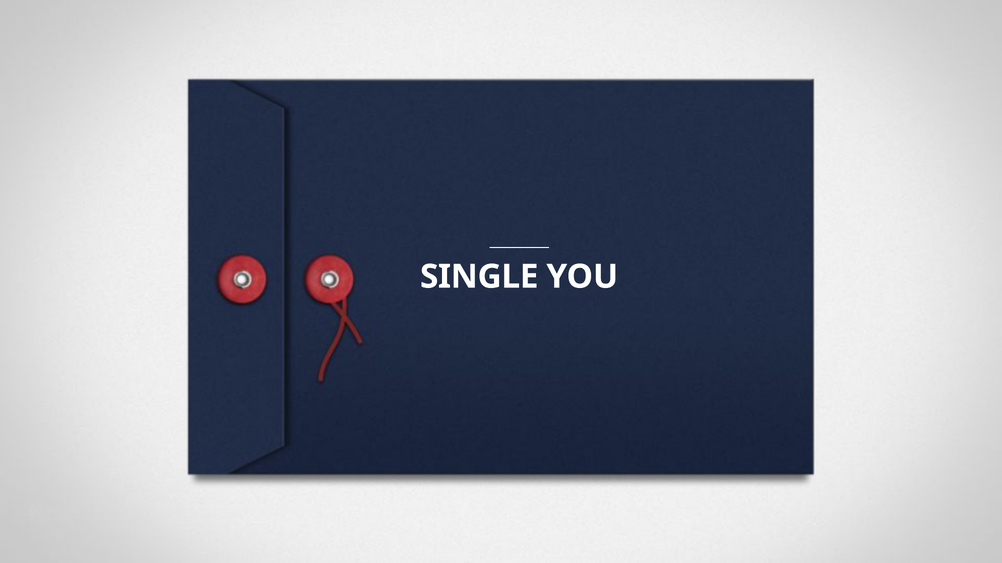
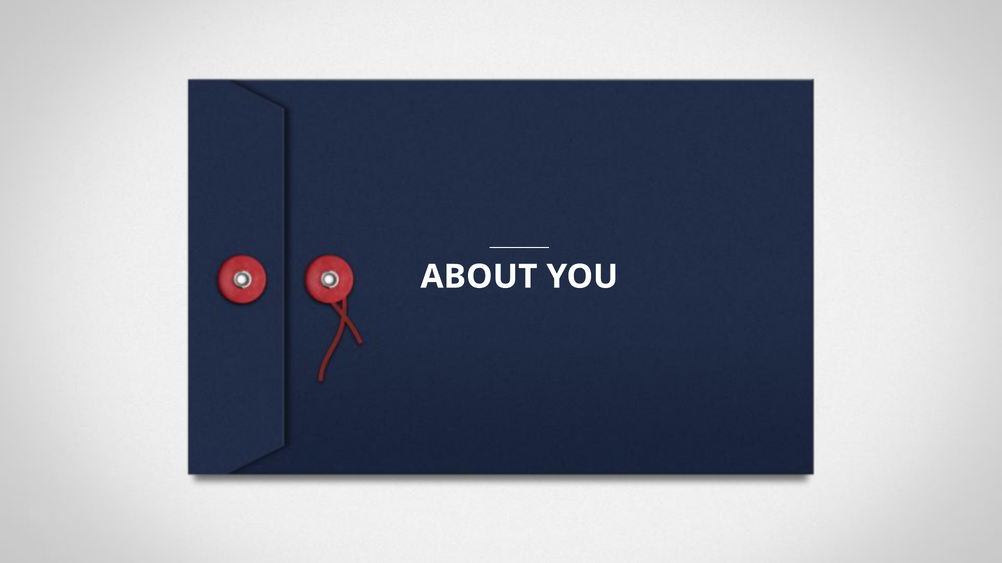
SINGLE: SINGLE -> ABOUT (479, 277)
